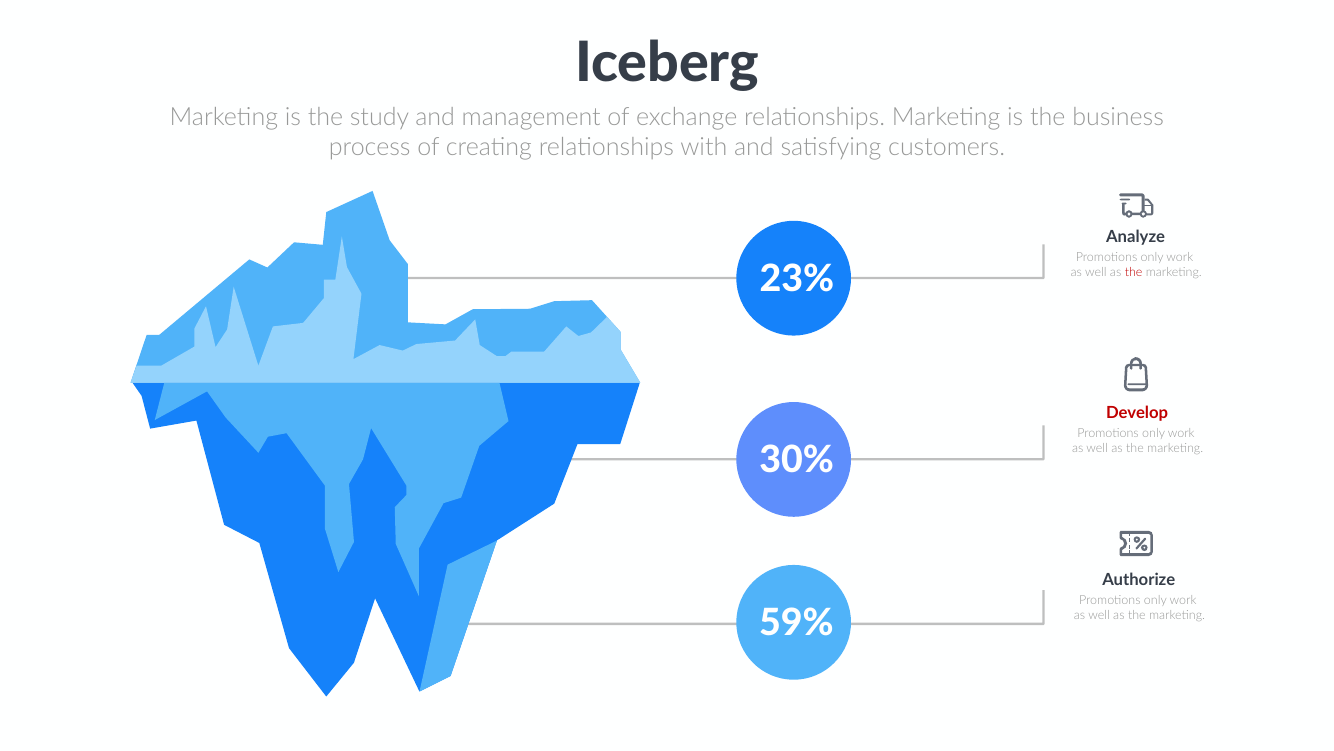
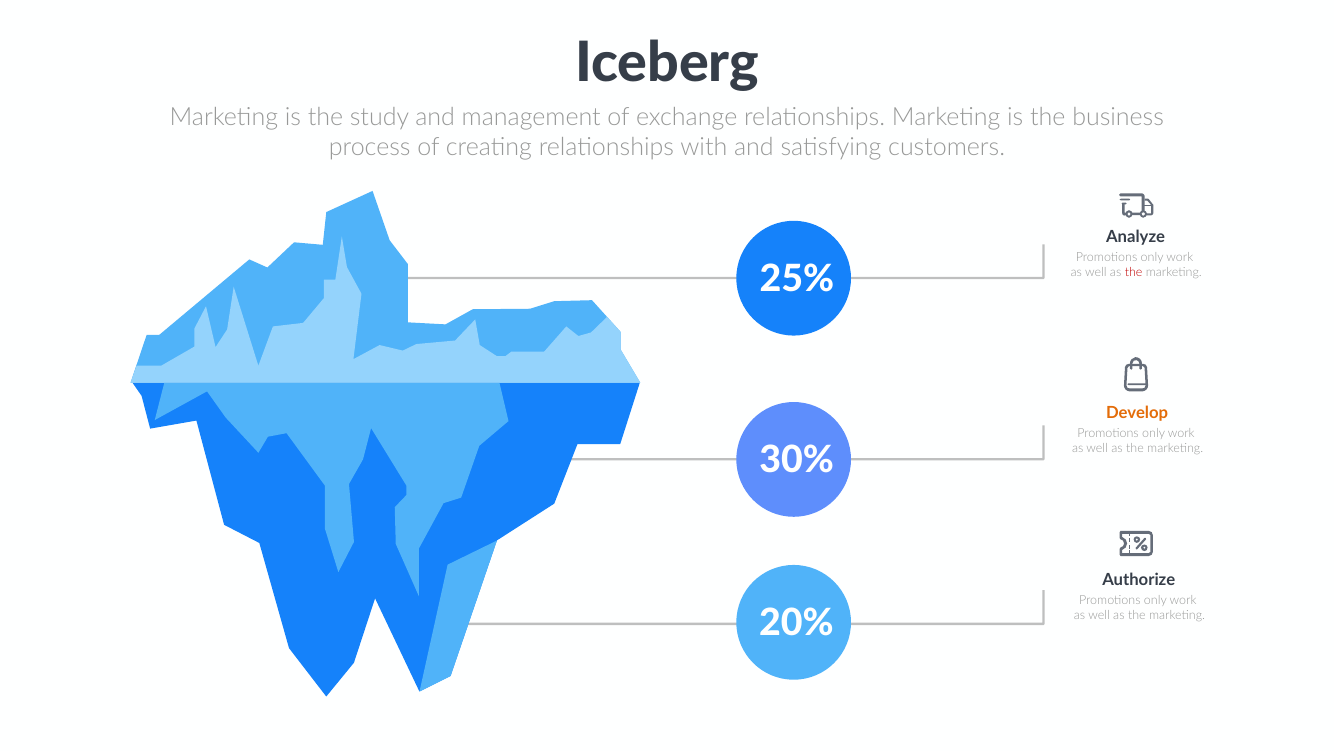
23%: 23% -> 25% (797, 279)
Develop colour: red -> orange (1137, 412)
59%: 59% -> 20% (796, 623)
